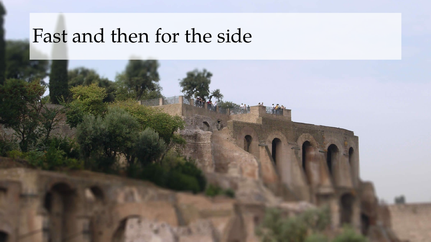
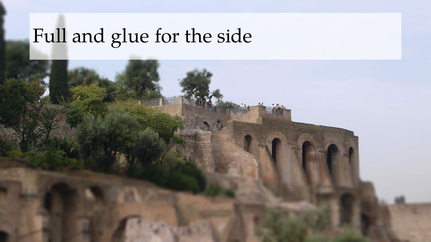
Fast: Fast -> Full (50, 36)
then: then -> glue (130, 36)
